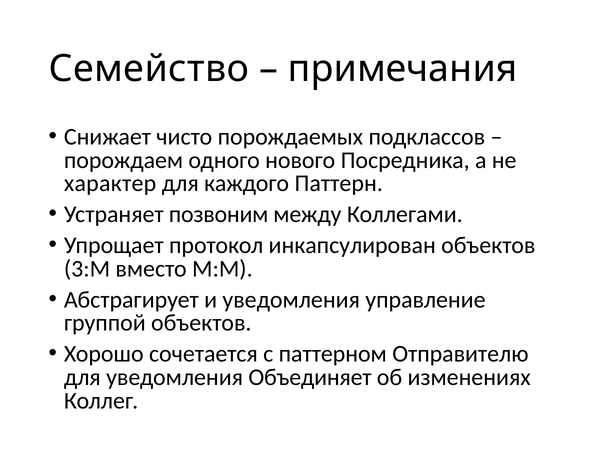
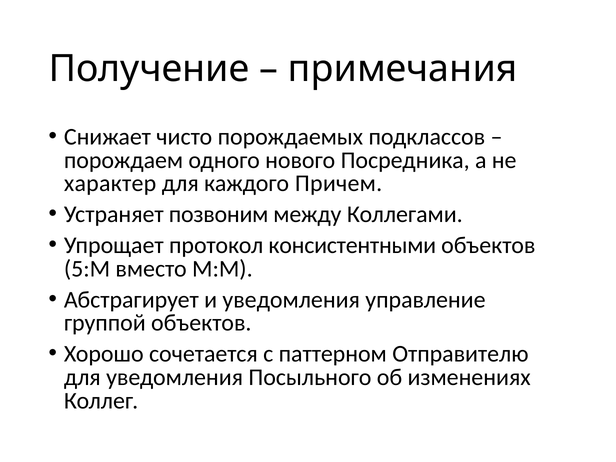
Семейство: Семейство -> Получение (149, 69)
Паттерн: Паттерн -> Причем (339, 183)
инкапсулирован: инкапсулирован -> консистентными (352, 245)
3:М: 3:М -> 5:М (87, 269)
Объединяет: Объединяет -> Посыльного (310, 377)
